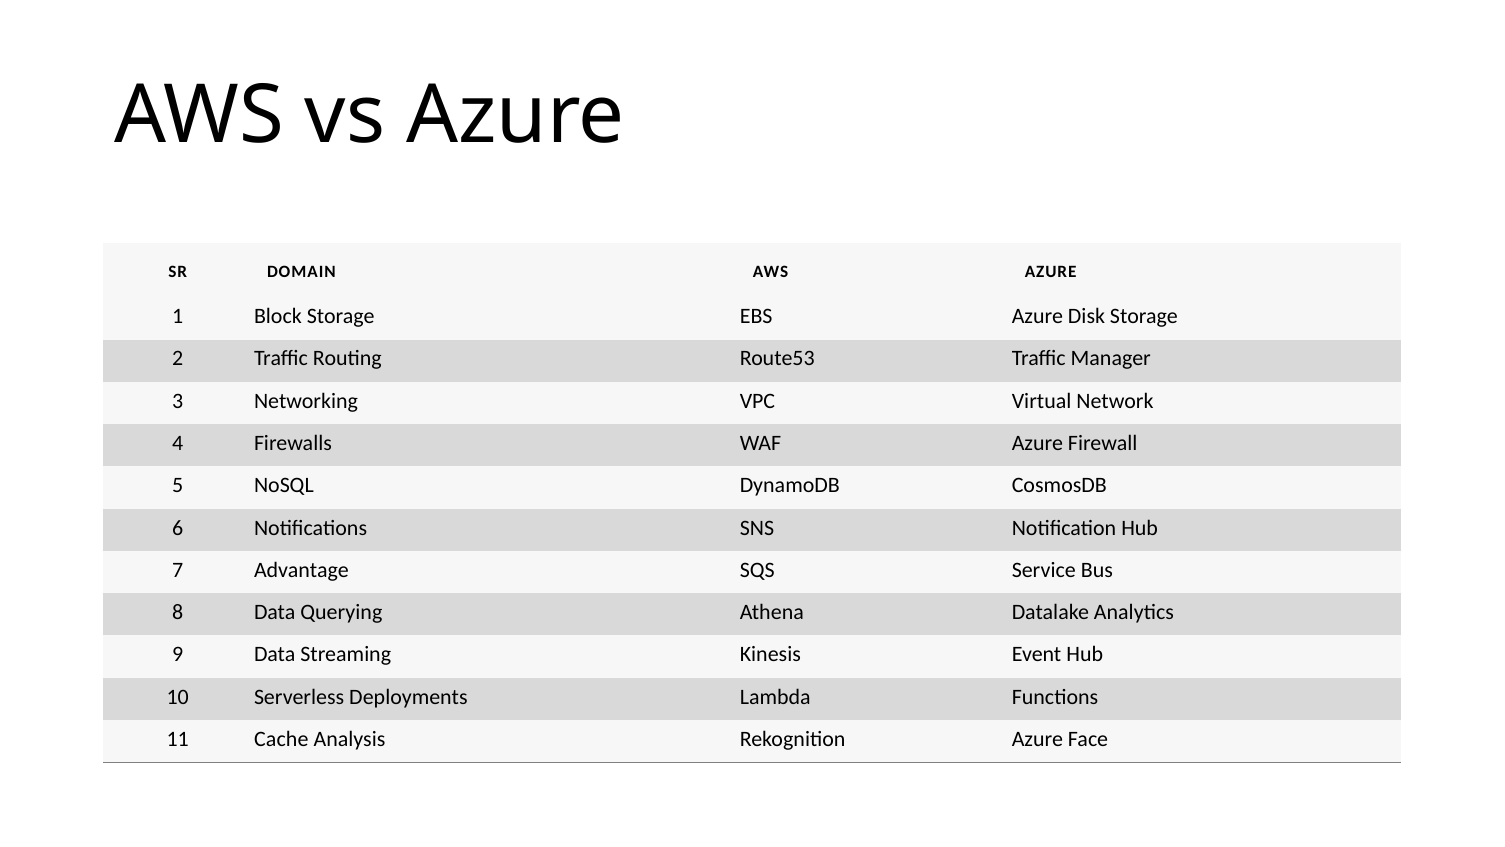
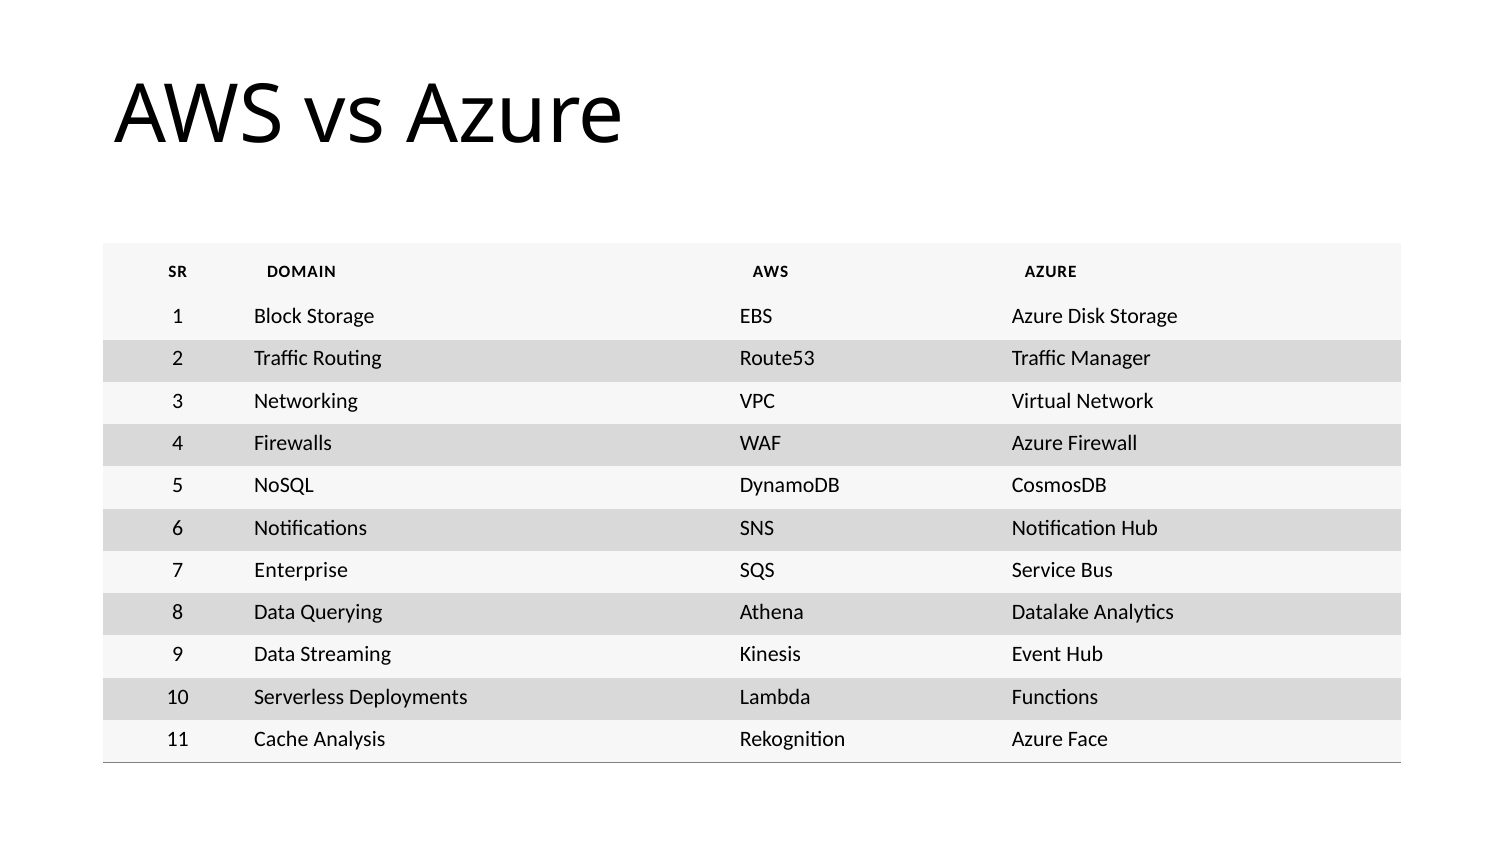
Advantage: Advantage -> Enterprise (301, 570)
